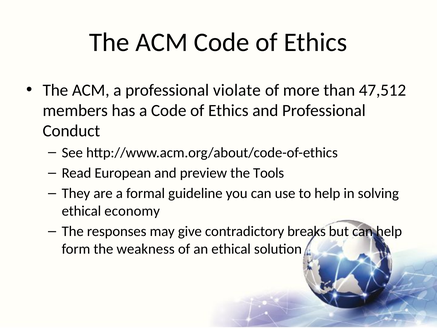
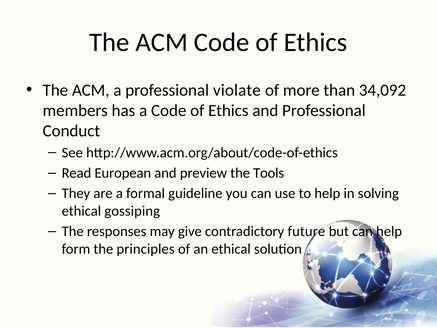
47,512: 47,512 -> 34,092 (383, 90)
economy: economy -> gossiping (132, 211)
breaks: breaks -> future (306, 231)
weakness: weakness -> principles (146, 249)
